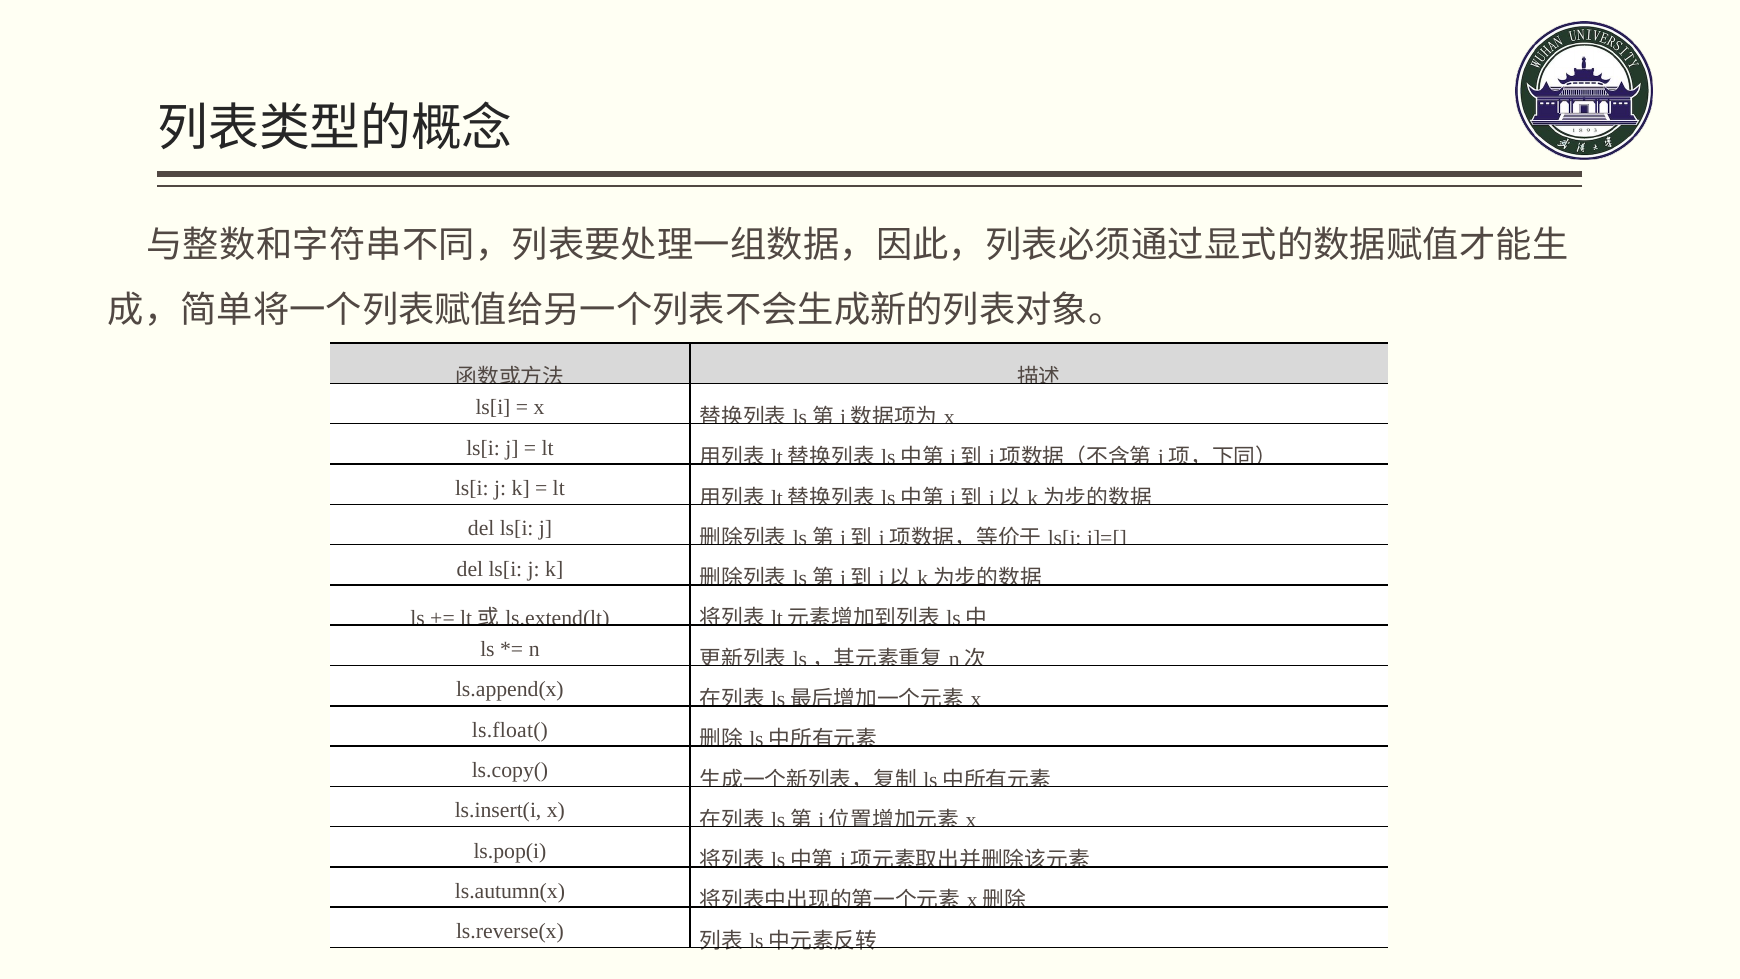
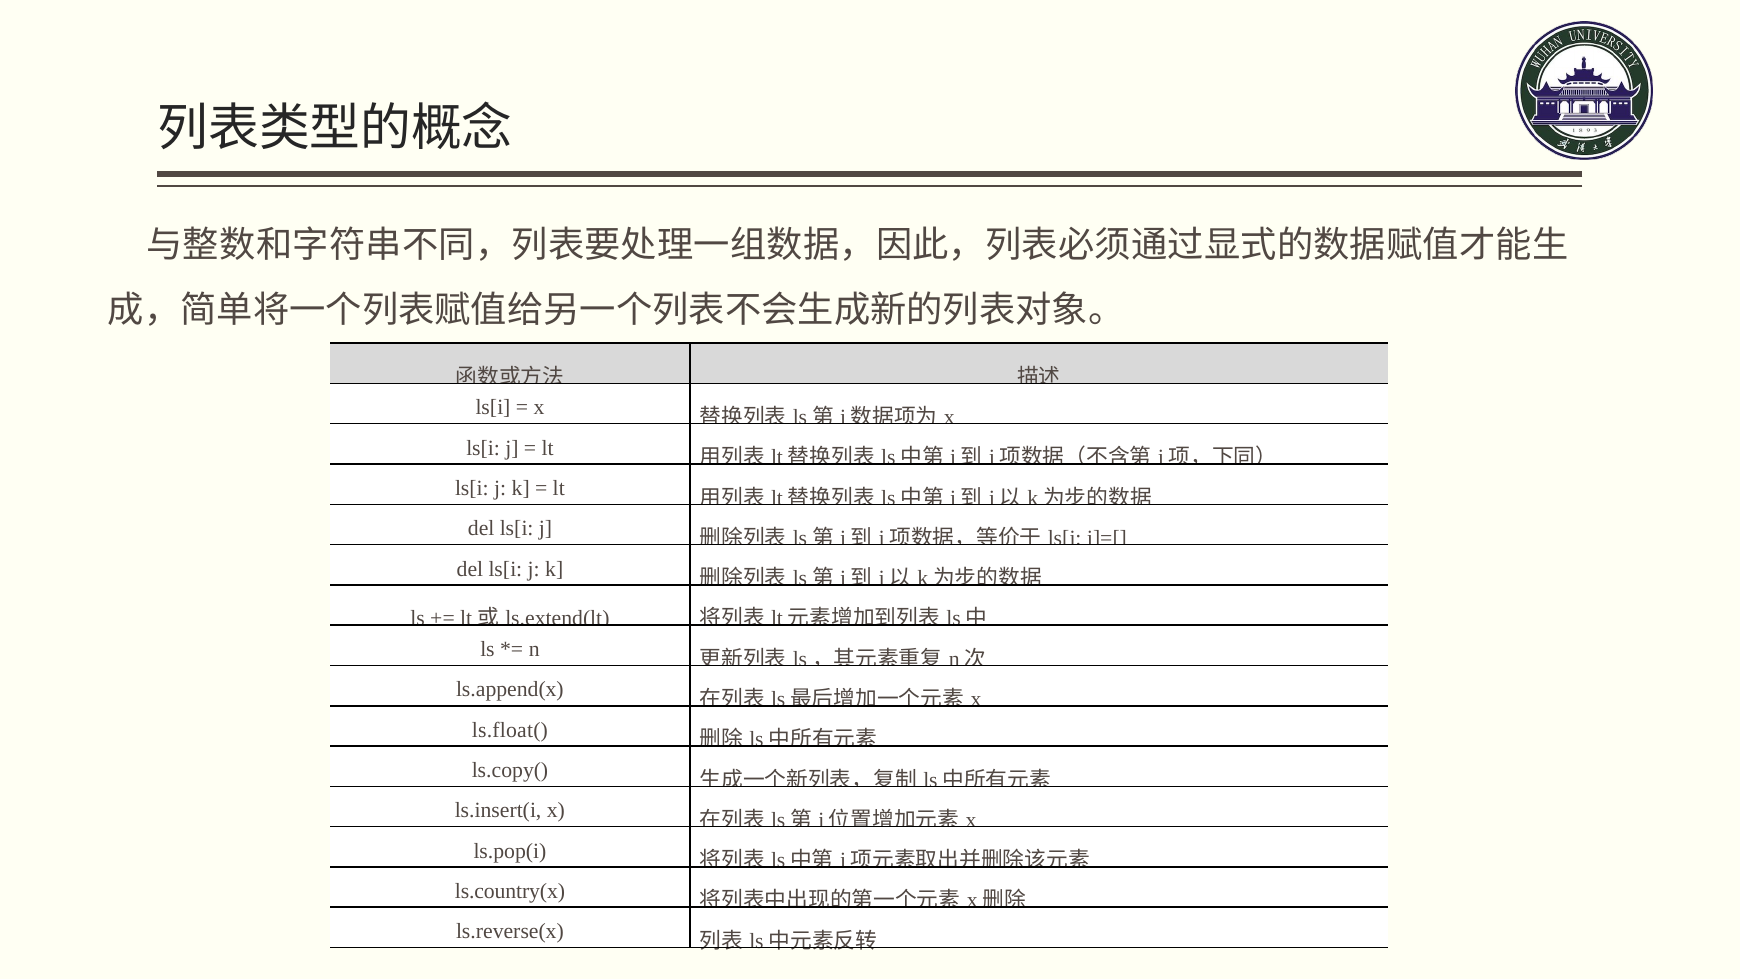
ls.autumn(x: ls.autumn(x -> ls.country(x (510, 891)
